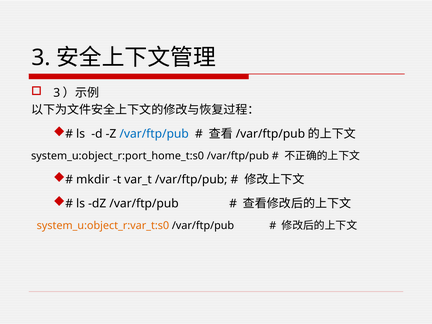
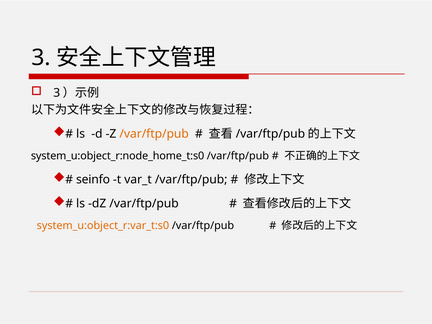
/var/ftp/pub colour: blue -> orange (154, 134)
system_u:object_r:port_home_t:s0: system_u:object_r:port_home_t:s0 -> system_u:object_r:node_home_t:s0 (118, 156)
mkdir: mkdir -> seinfo (93, 179)
